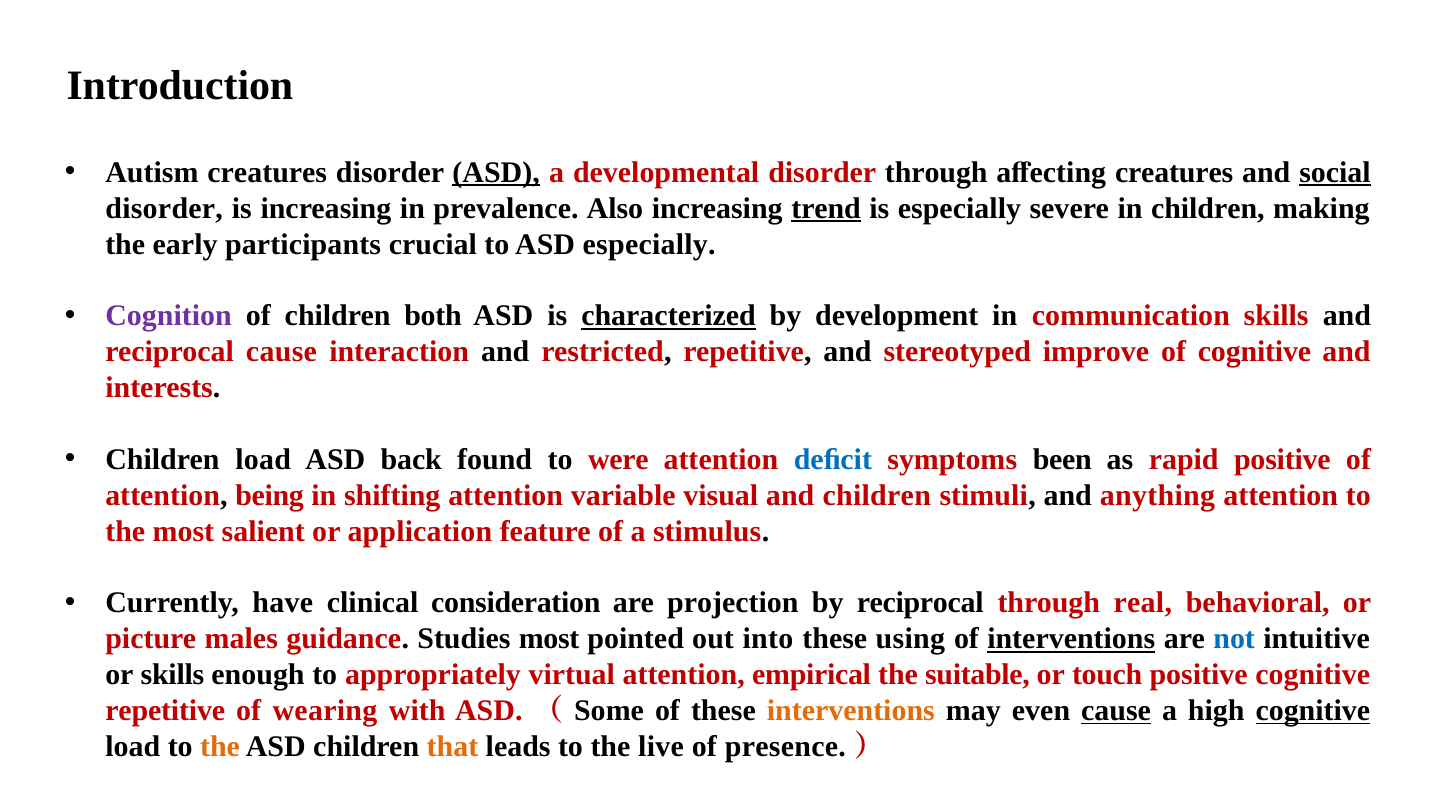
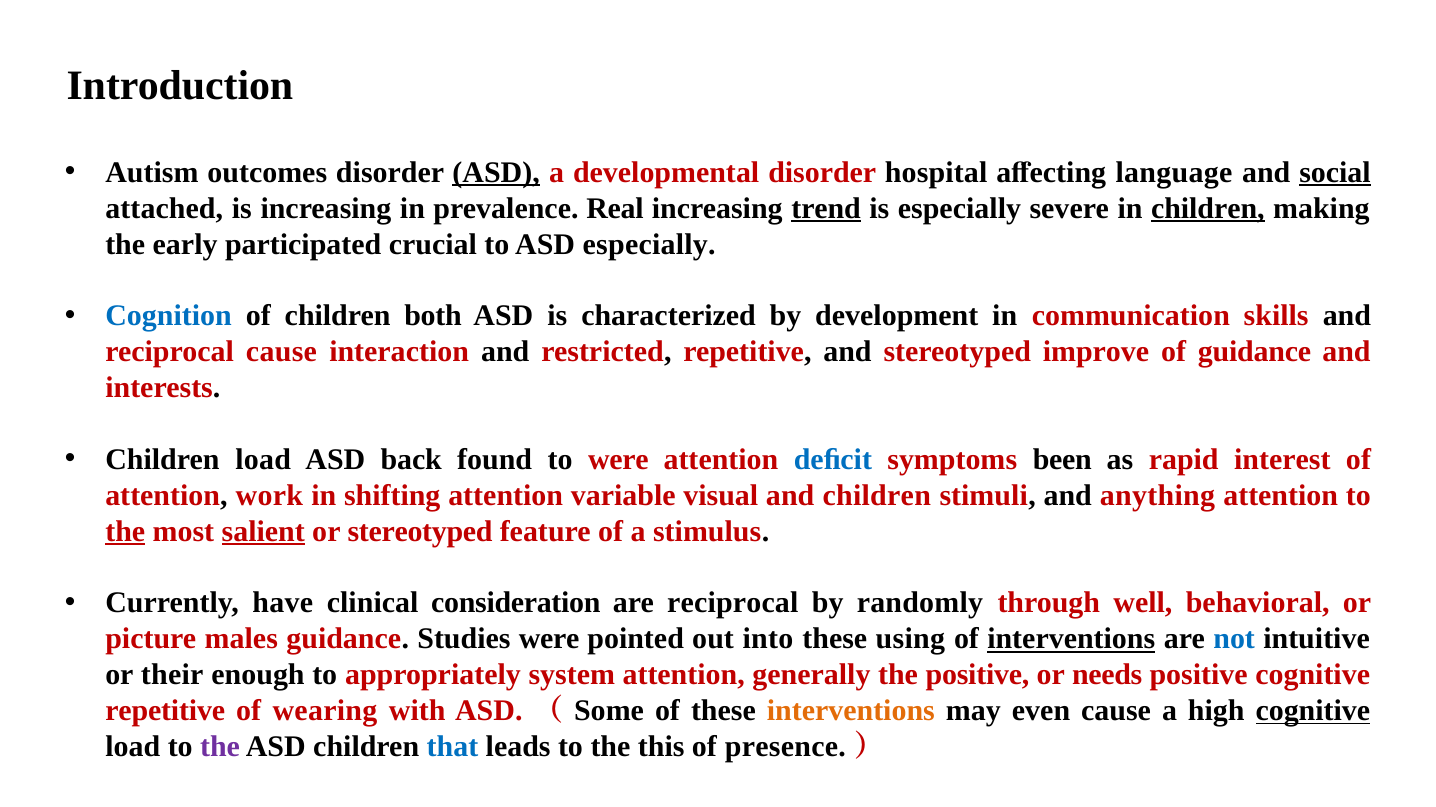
Autism creatures: creatures -> outcomes (267, 173)
disorder through: through -> hospital (936, 173)
creatures: creatures -> language (1174, 173)
disorder: disorder -> attached (164, 208)
Also: Also -> Real (615, 208)
children underline: none -> present (1208, 208)
participants: participants -> participated (303, 244)
Cognition colour: purple -> blue (169, 316)
characterized underline: present -> none (669, 316)
of cognitive: cognitive -> guidance (1255, 352)
rapid positive: positive -> interest (1282, 460)
being: being -> work (269, 496)
the underline: none -> present (125, 532)
salient underline: none -> present (263, 532)
or application: application -> stereotyped (420, 532)
are projection: projection -> reciprocal (733, 604)
by reciprocal: reciprocal -> randomly (920, 604)
real: real -> well (1143, 604)
Studies most: most -> were (549, 639)
or skills: skills -> their (172, 675)
virtual: virtual -> system (572, 675)
empirical: empirical -> generally (811, 675)
the suitable: suitable -> positive (977, 675)
touch: touch -> needs (1107, 675)
cause underline: present -> none (1116, 711)
the colour: orange -> purple (220, 747)
that colour: orange -> blue (452, 747)
live: live -> this (661, 747)
